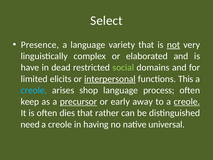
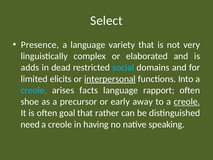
not underline: present -> none (173, 45)
have: have -> adds (30, 67)
social colour: light green -> light blue (123, 67)
This: This -> Into (186, 79)
shop: shop -> facts (89, 90)
process: process -> rapport (159, 90)
keep: keep -> shoe (30, 101)
precursor underline: present -> none (78, 101)
dies: dies -> goal (67, 113)
universal: universal -> speaking (167, 124)
